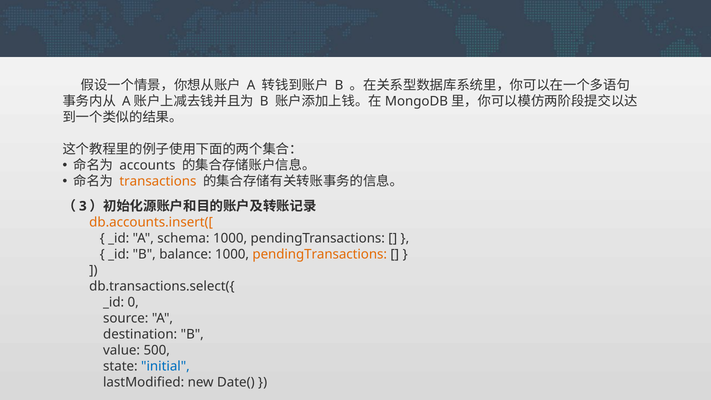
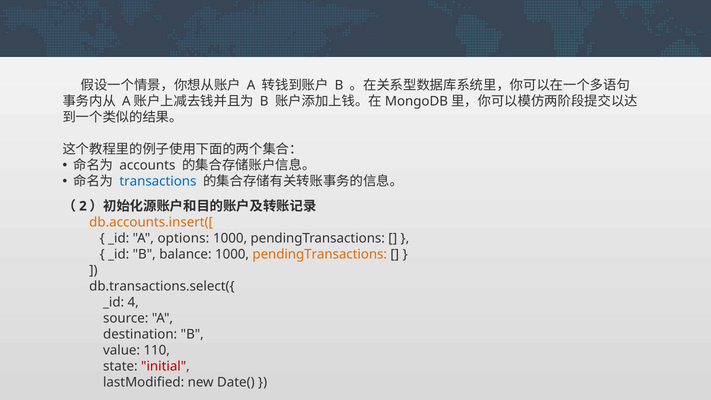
transactions colour: orange -> blue (158, 182)
3: 3 -> 2 (83, 206)
schema: schema -> options (183, 238)
0: 0 -> 4 (133, 302)
500: 500 -> 110 (157, 350)
initial colour: blue -> red (165, 366)
